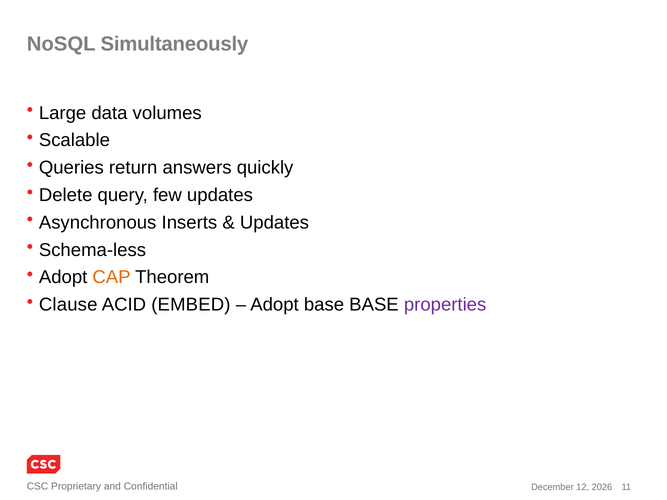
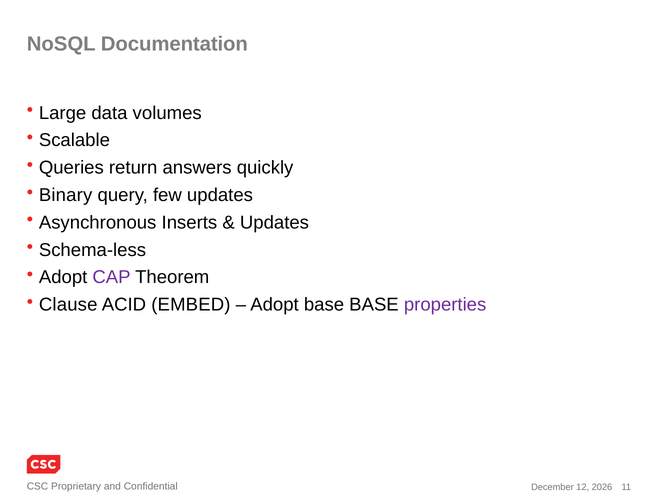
Simultaneously: Simultaneously -> Documentation (174, 44)
Delete: Delete -> Binary (66, 195)
CAP colour: orange -> purple (112, 277)
